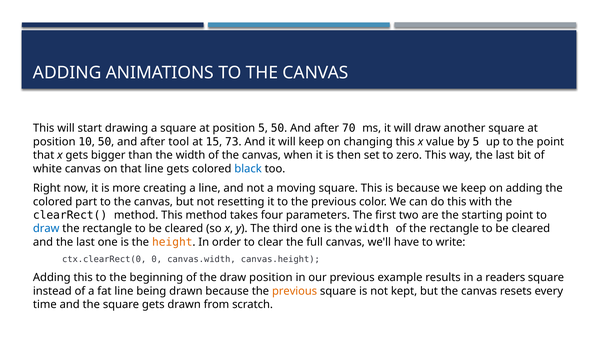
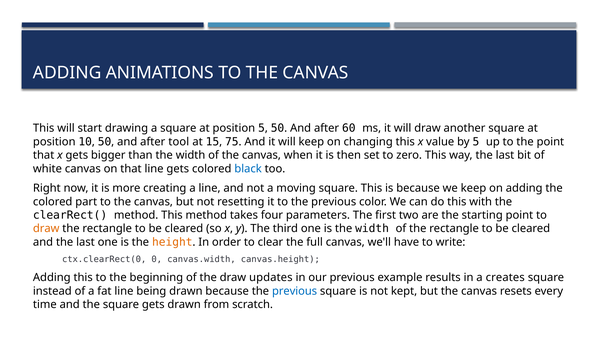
70: 70 -> 60 (349, 128)
73: 73 -> 75 (232, 141)
draw colour: blue -> orange (46, 228)
draw position: position -> updates (271, 277)
readers: readers -> creates (505, 277)
previous colour: orange -> blue (295, 291)
